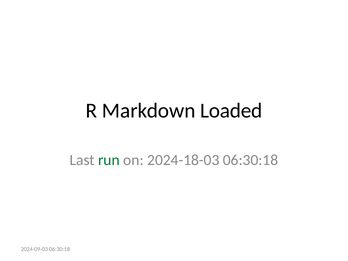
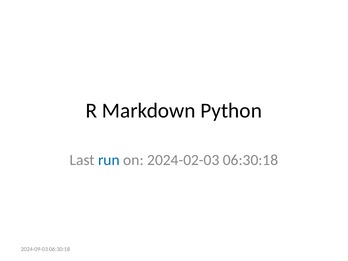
Loaded: Loaded -> Python (231, 111)
run colour: green -> blue (109, 160)
2024-18-03: 2024-18-03 -> 2024-02-03 (183, 160)
